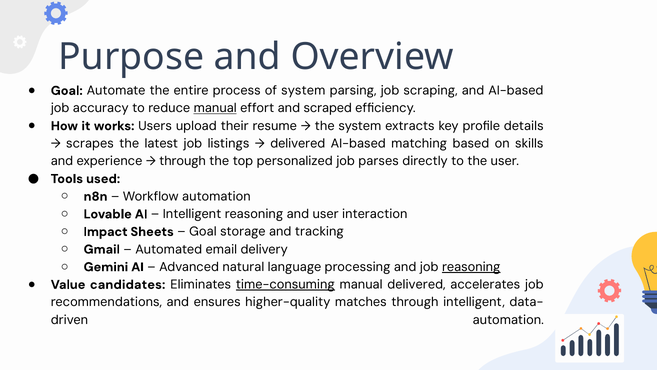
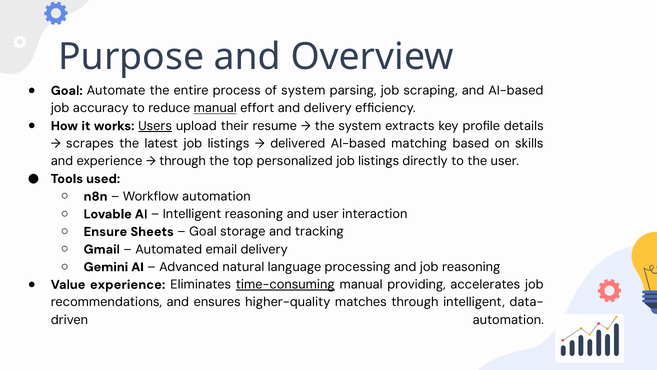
and scraped: scraped -> delivery (328, 108)
Users underline: none -> present (155, 126)
personalized job parses: parses -> listings (379, 161)
Impact: Impact -> Ensure (105, 231)
reasoning underline: present -> none (471, 267)
Value candidates: candidates -> experience (128, 284)
manual delivered: delivered -> providing (417, 284)
